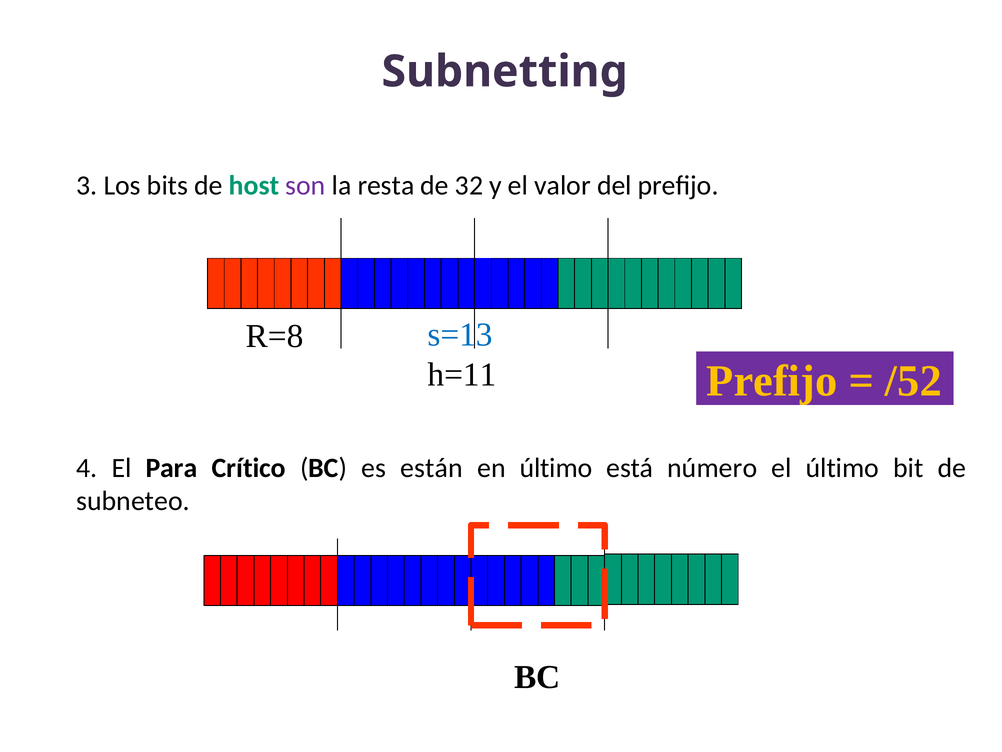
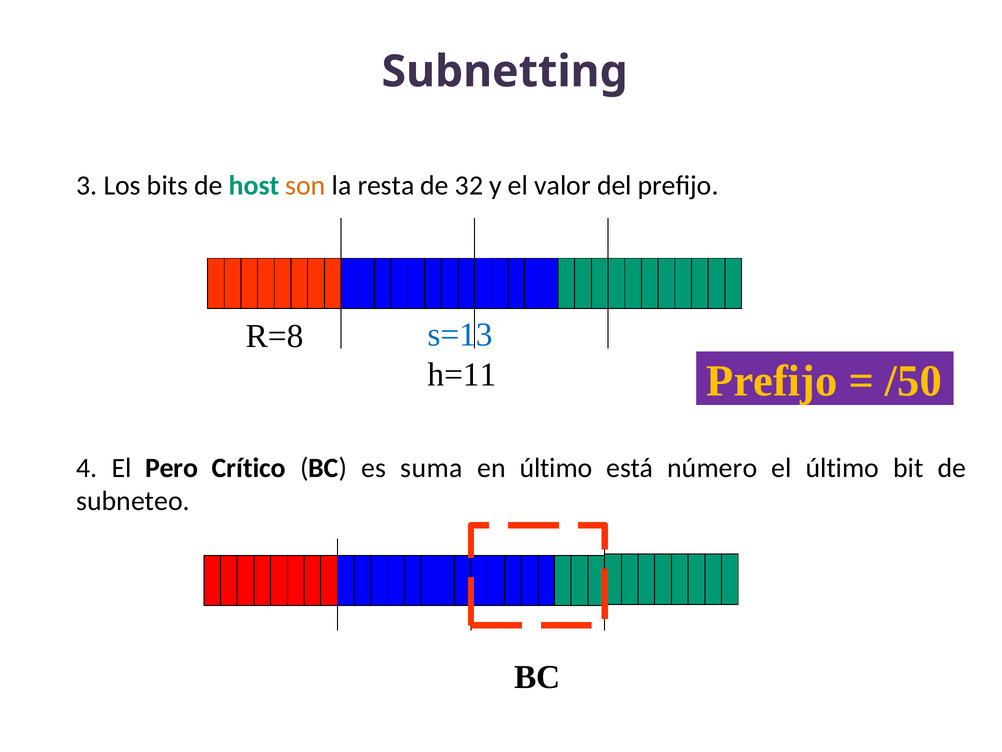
son colour: purple -> orange (306, 185)
/52: /52 -> /50 (913, 381)
Para: Para -> Pero (172, 468)
están: están -> suma (431, 468)
